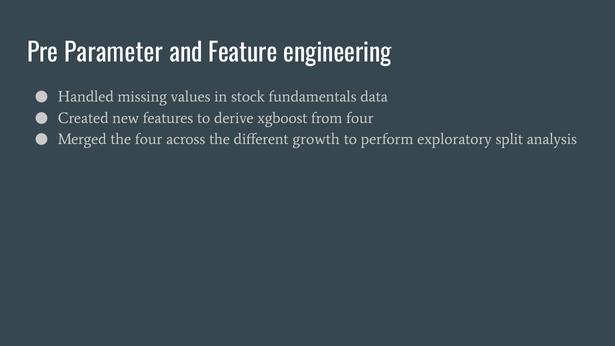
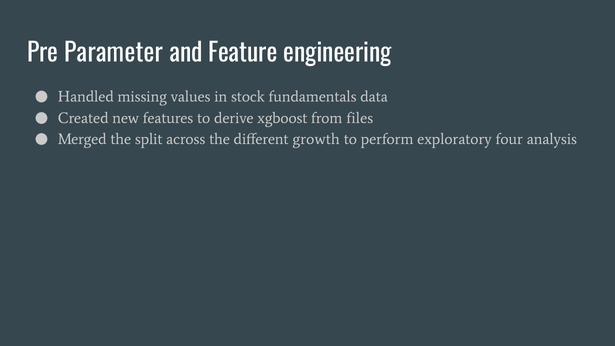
from four: four -> files (360, 118)
the four: four -> split (149, 139)
split: split -> four (509, 139)
